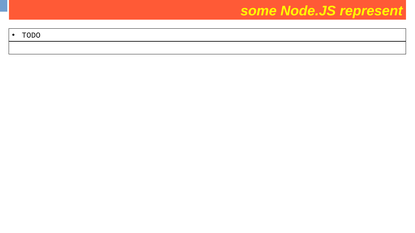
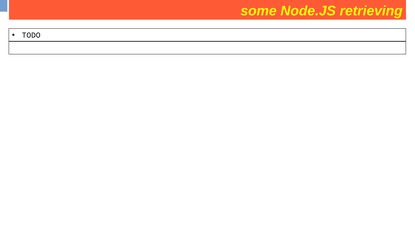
represent: represent -> retrieving (371, 11)
